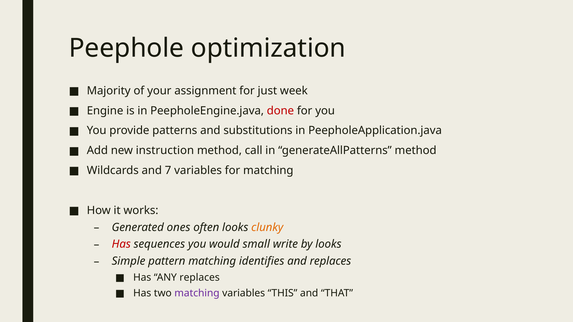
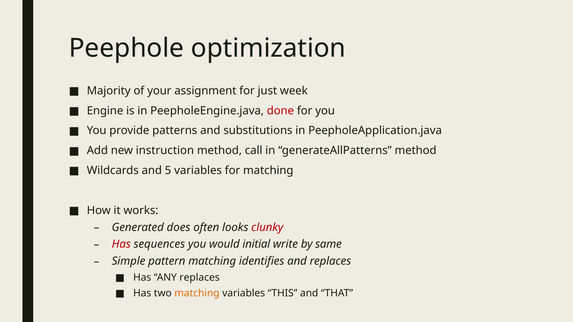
7: 7 -> 5 (168, 171)
ones: ones -> does (179, 227)
clunky colour: orange -> red (267, 227)
small: small -> initial (256, 244)
by looks: looks -> same (328, 244)
matching colour: purple -> orange (197, 293)
